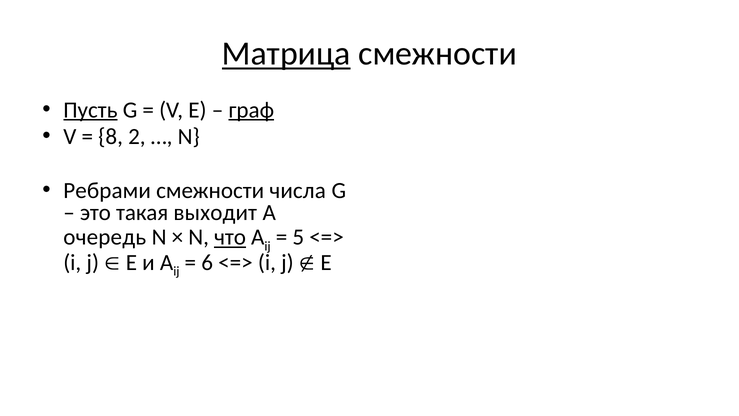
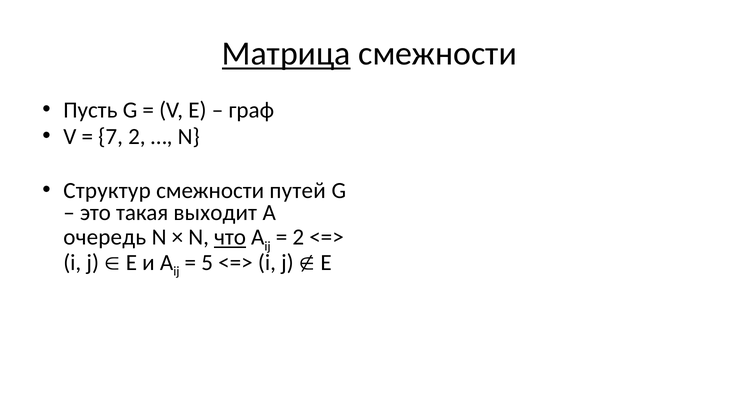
Пусть underline: present -> none (90, 110)
граф underline: present -> none (251, 110)
8: 8 -> 7 (111, 137)
Ребрами: Ребрами -> Структур (107, 190)
числа: числа -> путей (298, 190)
5: 5 -> 2 (298, 237)
6: 6 -> 5 (207, 262)
